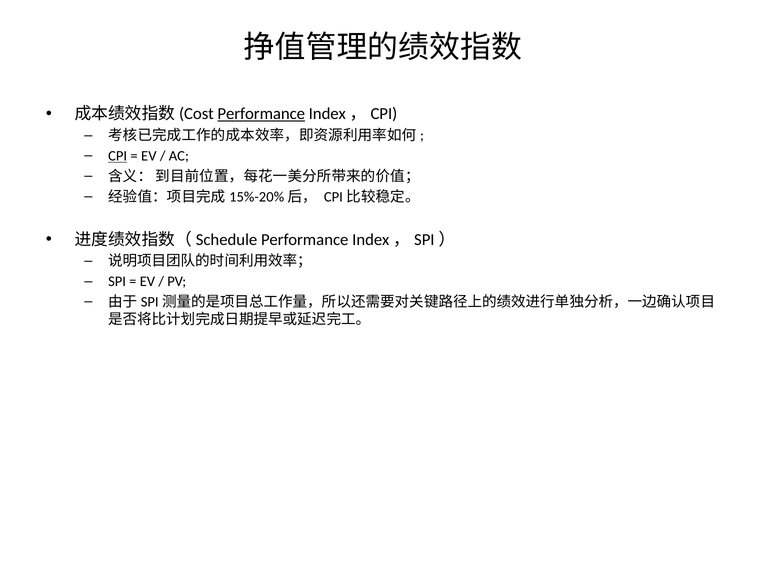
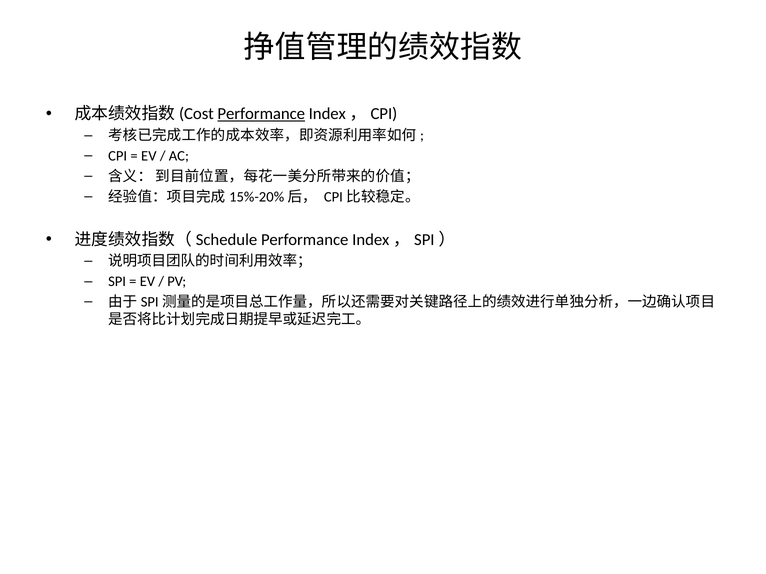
CPI underline: present -> none (118, 156)
